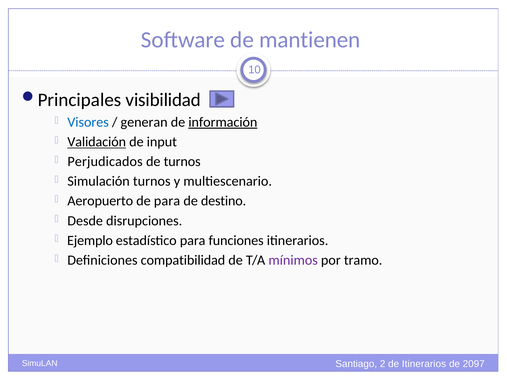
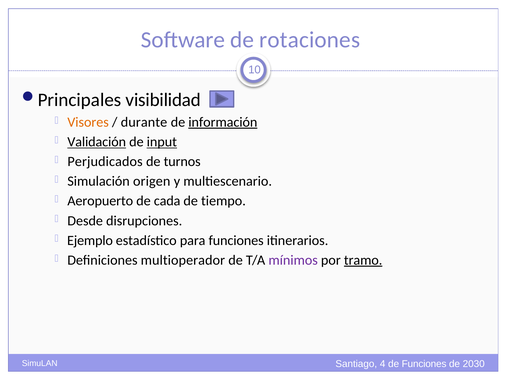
mantienen: mantienen -> rotaciones (310, 40)
Visores colour: blue -> orange (88, 122)
generan: generan -> durante (144, 122)
input underline: none -> present (162, 142)
Simulación turnos: turnos -> origen (152, 181)
de para: para -> cada (167, 201)
destino: destino -> tiempo (223, 201)
compatibilidad: compatibilidad -> multioperador (183, 260)
tramo underline: none -> present (363, 260)
2: 2 -> 4 (383, 364)
de Itinerarios: Itinerarios -> Funciones (424, 364)
2097: 2097 -> 2030 (474, 364)
